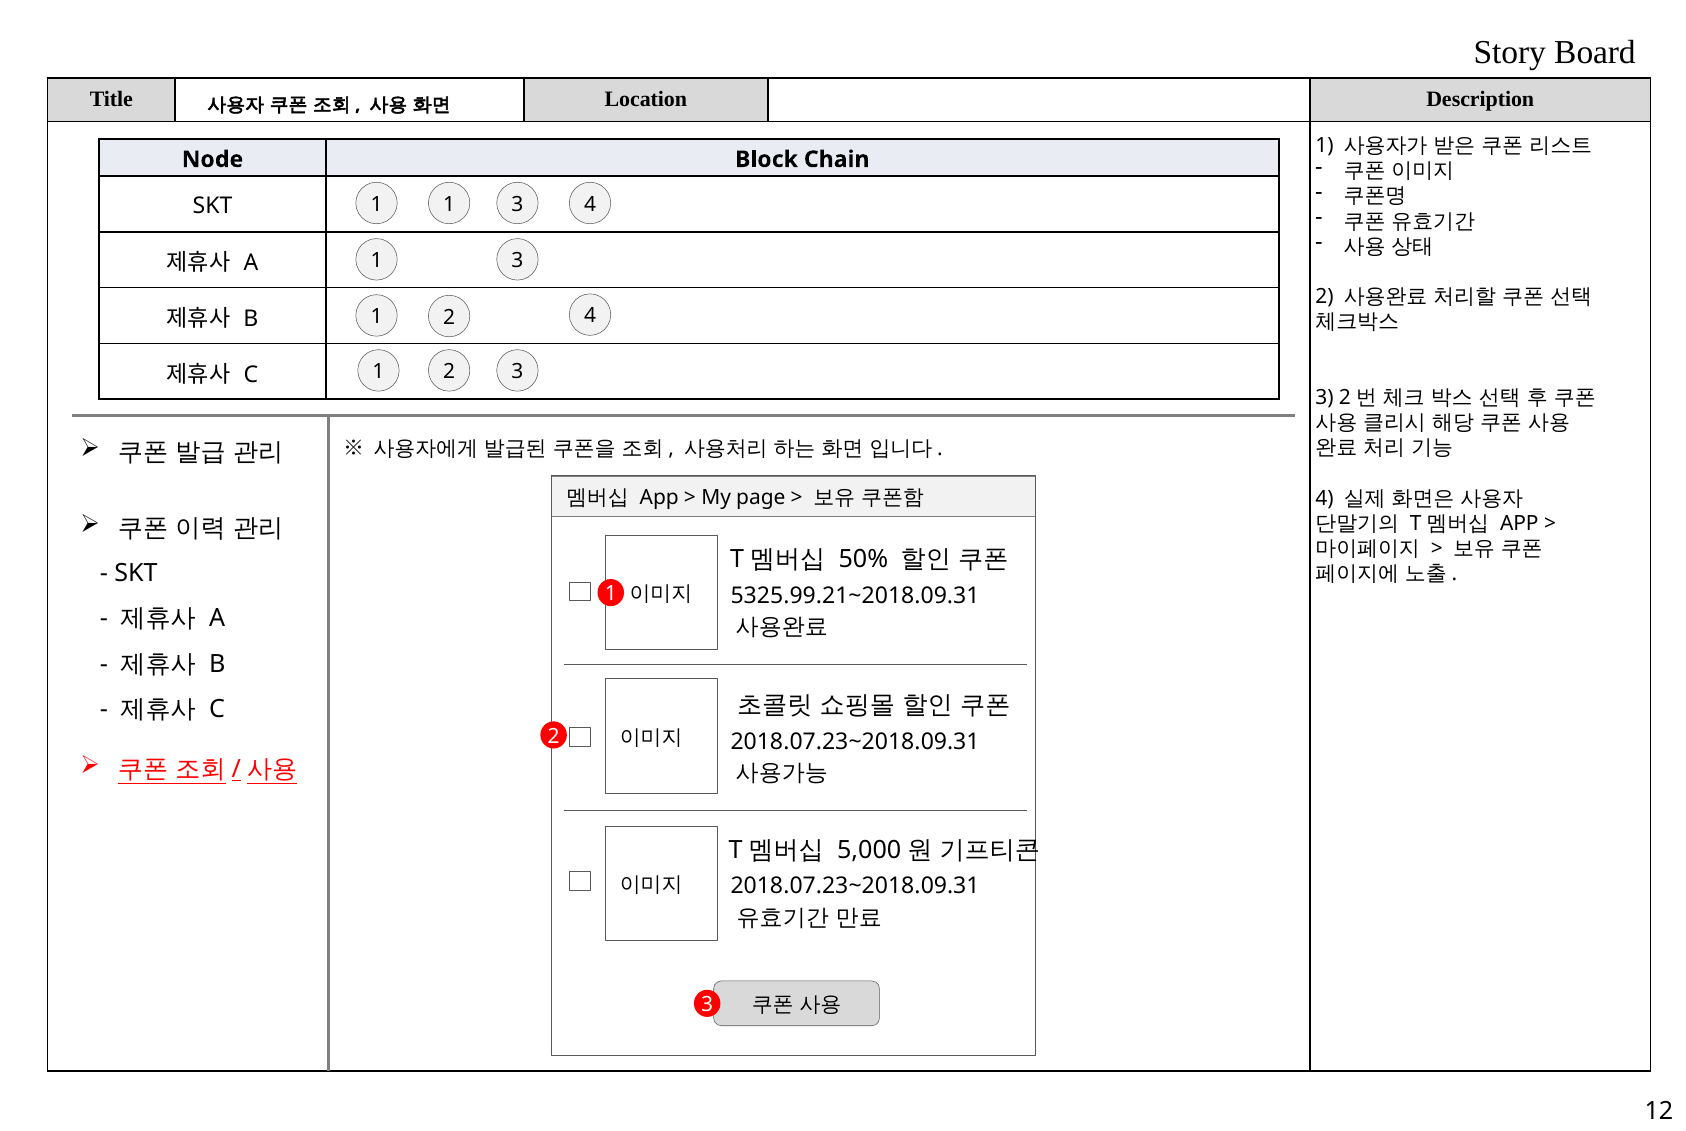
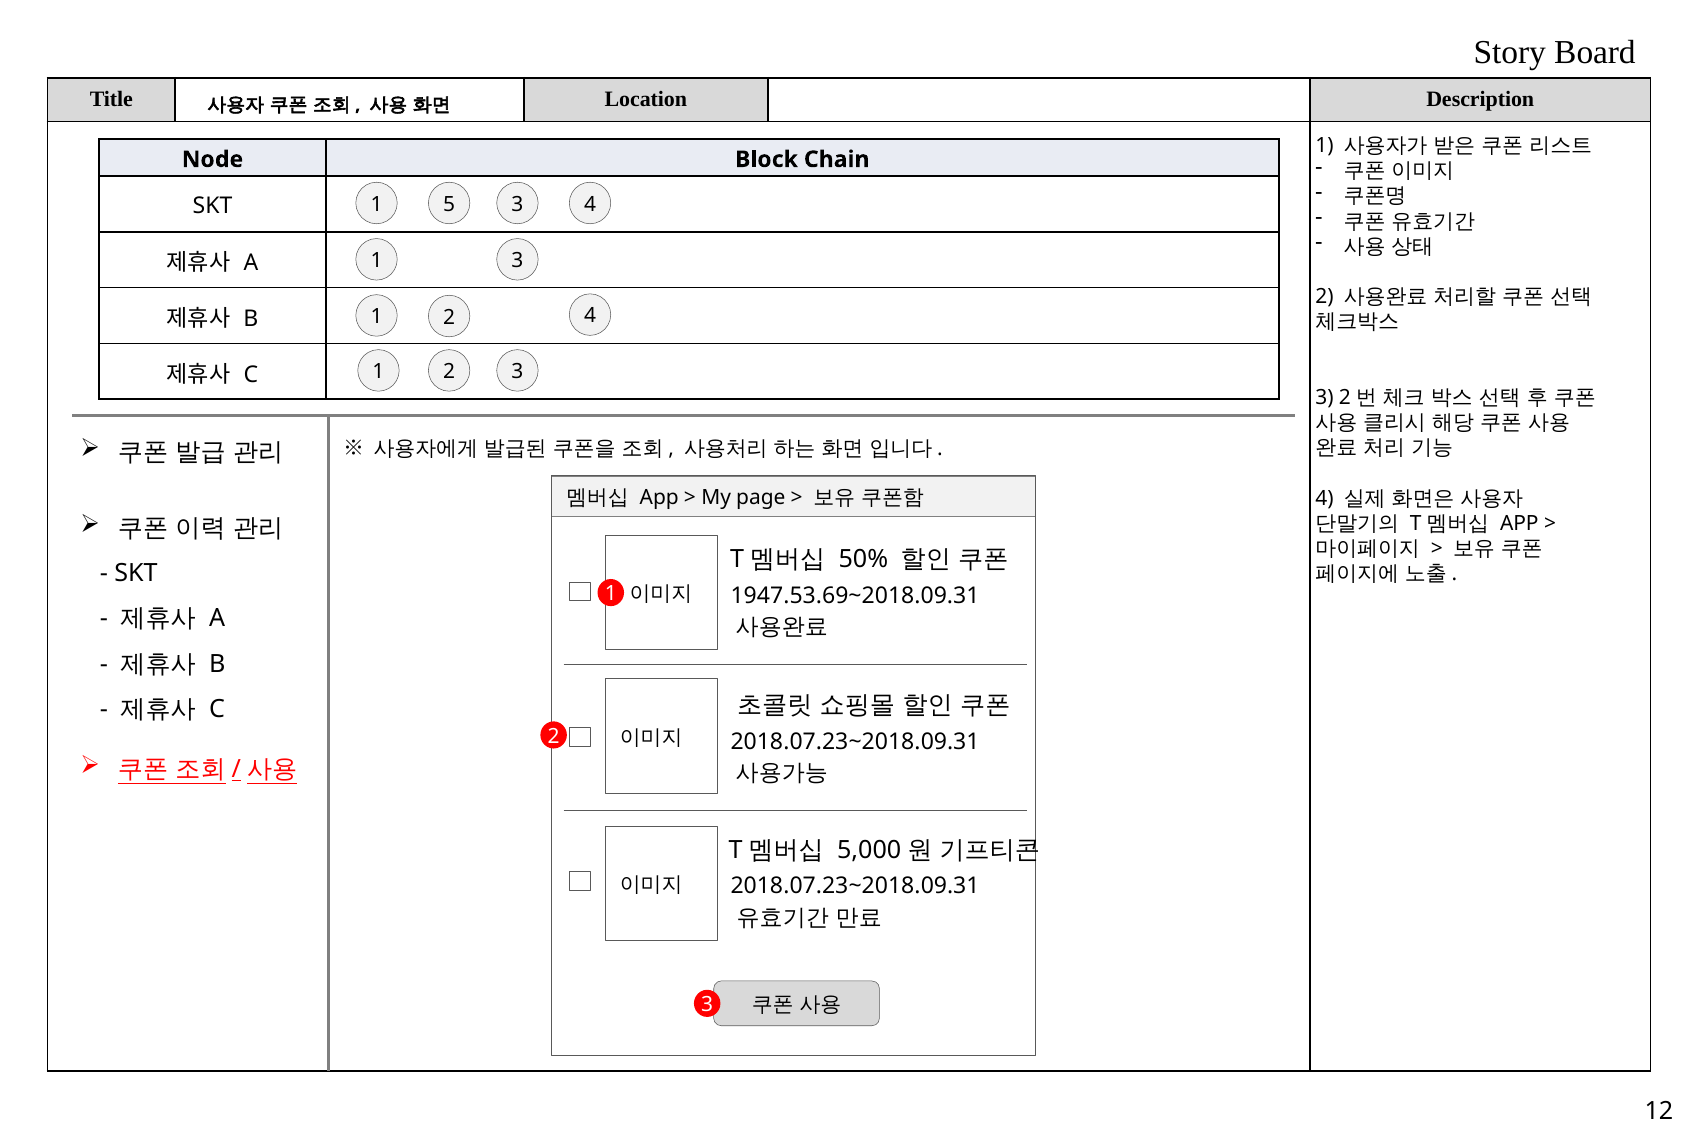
1: 1 -> 5 (449, 204)
5325.99.21~2018.09.31: 5325.99.21~2018.09.31 -> 1947.53.69~2018.09.31 (855, 595)
